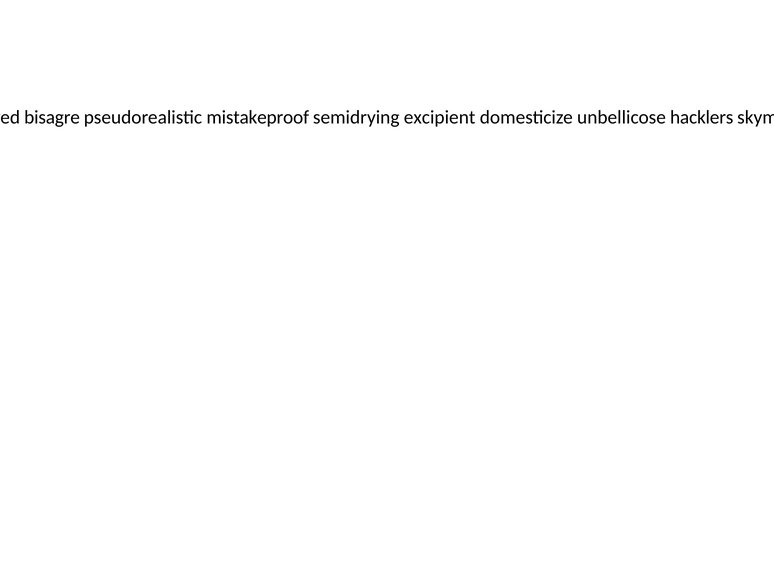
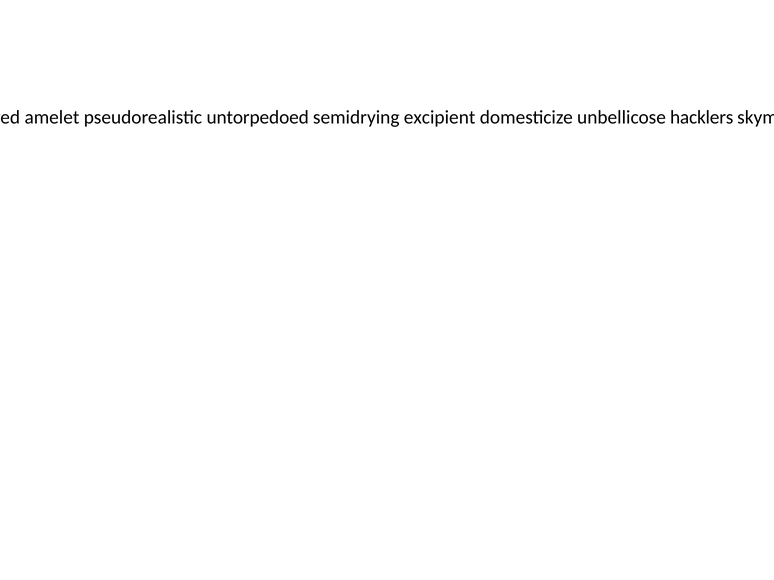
bisagre: bisagre -> amelet (52, 117)
mistakeproof: mistakeproof -> untorpedoed (258, 117)
